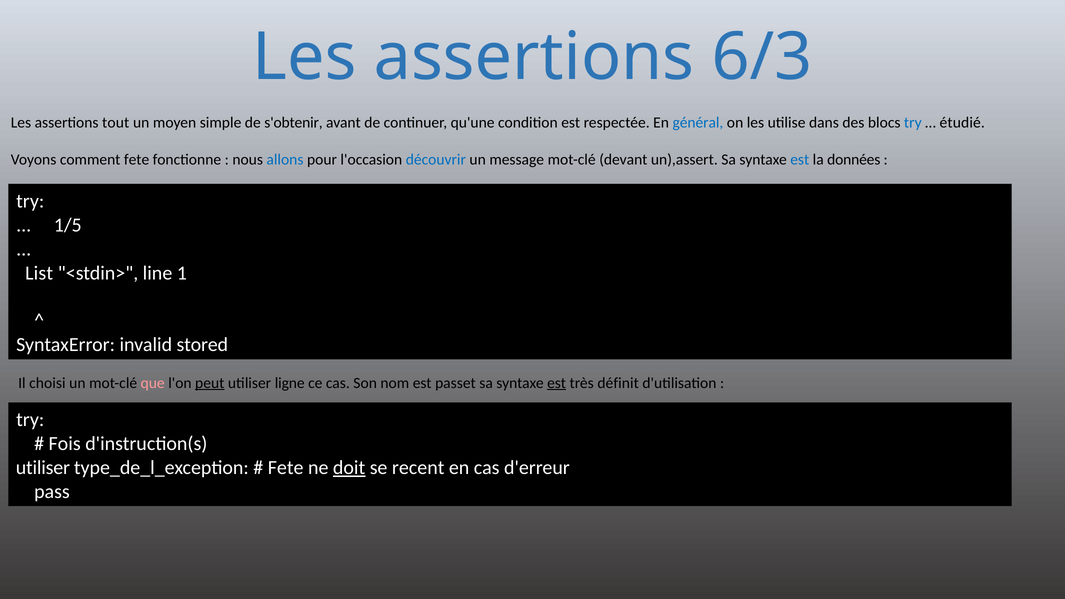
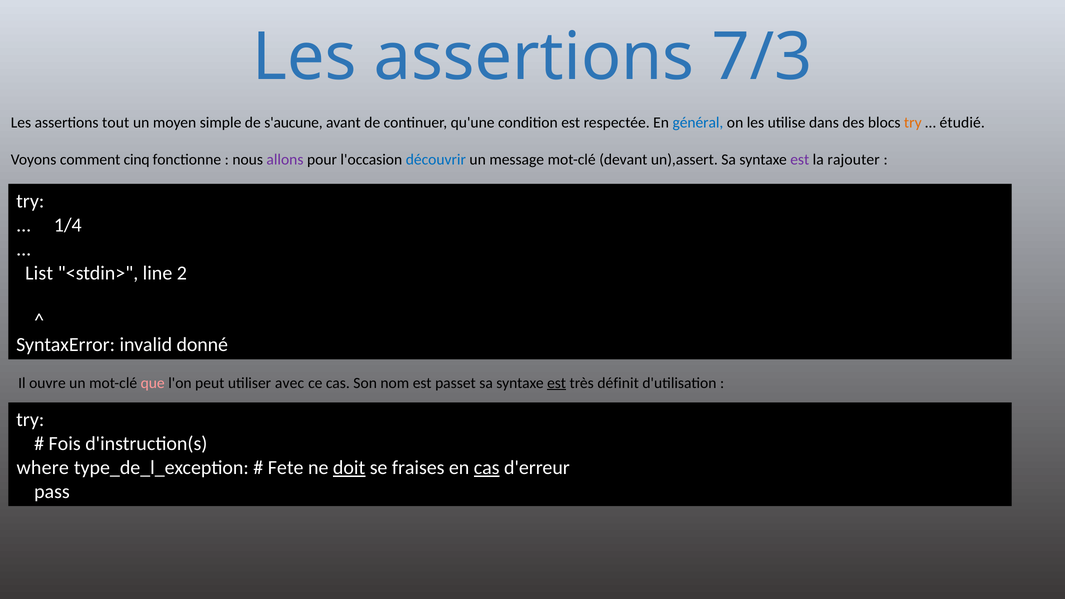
6/3: 6/3 -> 7/3 (762, 57)
s'obtenir: s'obtenir -> s'aucune (294, 123)
try colour: blue -> orange (913, 123)
comment fete: fete -> cinq (137, 160)
allons colour: blue -> purple (285, 160)
est colour: blue -> purple (800, 160)
données: données -> rajouter (854, 160)
1/5: 1/5 -> 1/4 (68, 225)
1: 1 -> 2 (182, 273)
stored: stored -> donné (202, 345)
choisi: choisi -> ouvre (47, 383)
peut underline: present -> none (210, 383)
ligne: ligne -> avec (290, 383)
utiliser: utiliser -> where (43, 468)
recent: recent -> fraises (418, 468)
cas underline: none -> present (487, 468)
